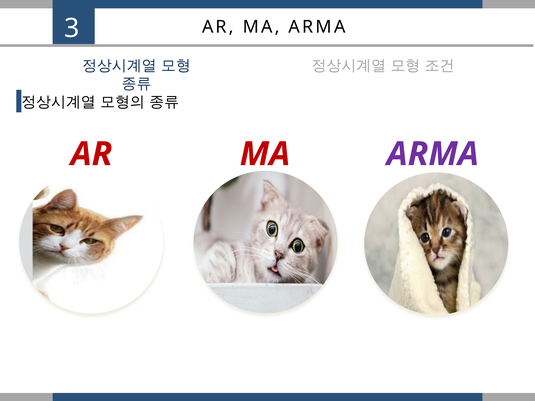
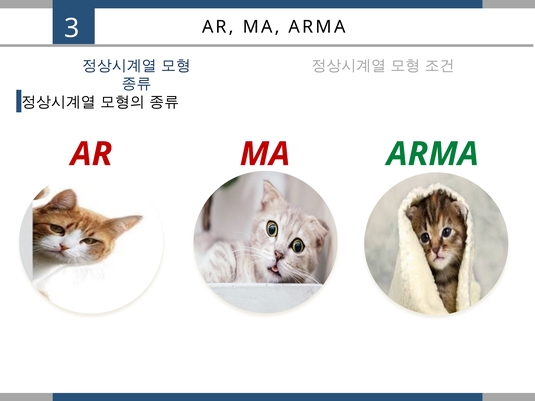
ARMA colour: purple -> green (433, 154)
